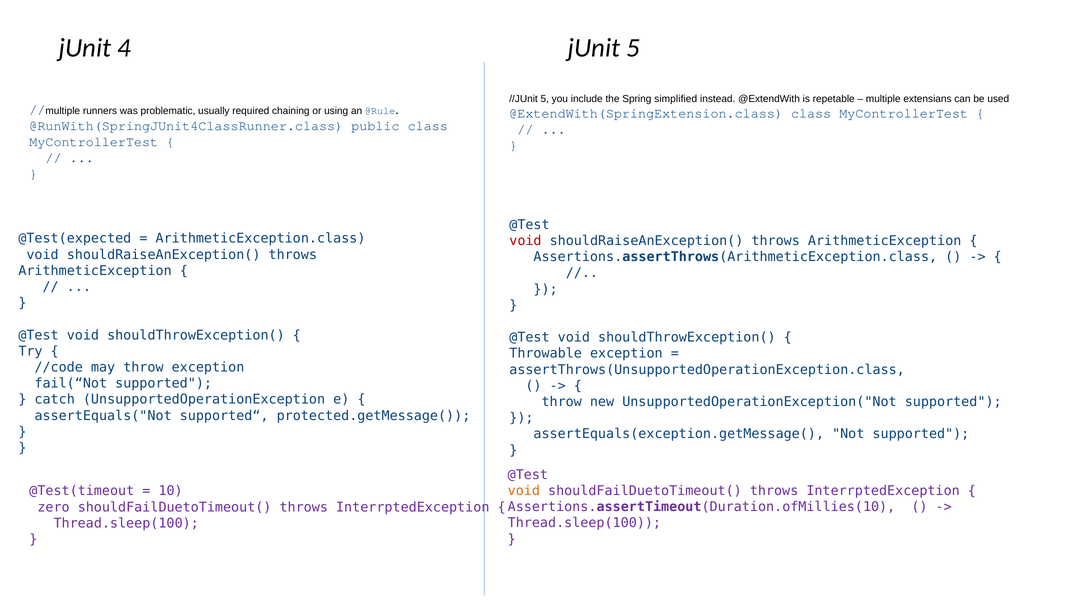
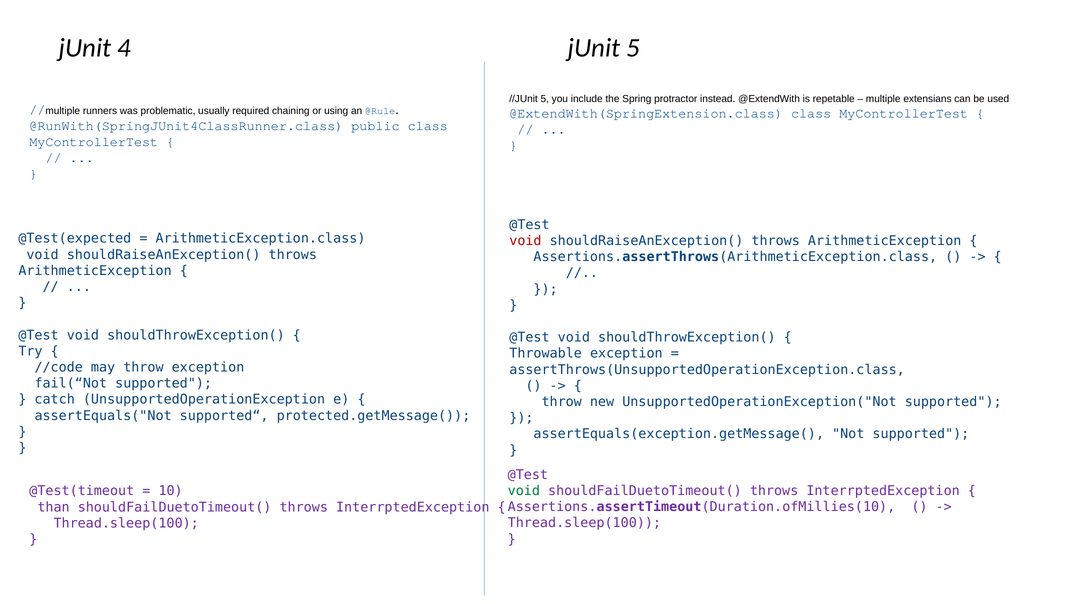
simplified: simplified -> protractor (676, 99)
void colour: orange -> green (524, 491)
zero: zero -> than (54, 507)
